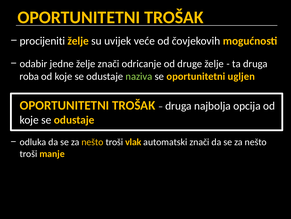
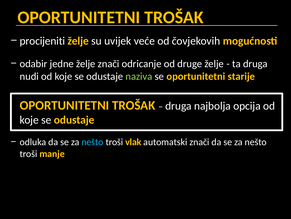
roba: roba -> nudi (29, 76)
ugljen: ugljen -> starije (241, 76)
nešto colour: yellow -> light blue (92, 142)
